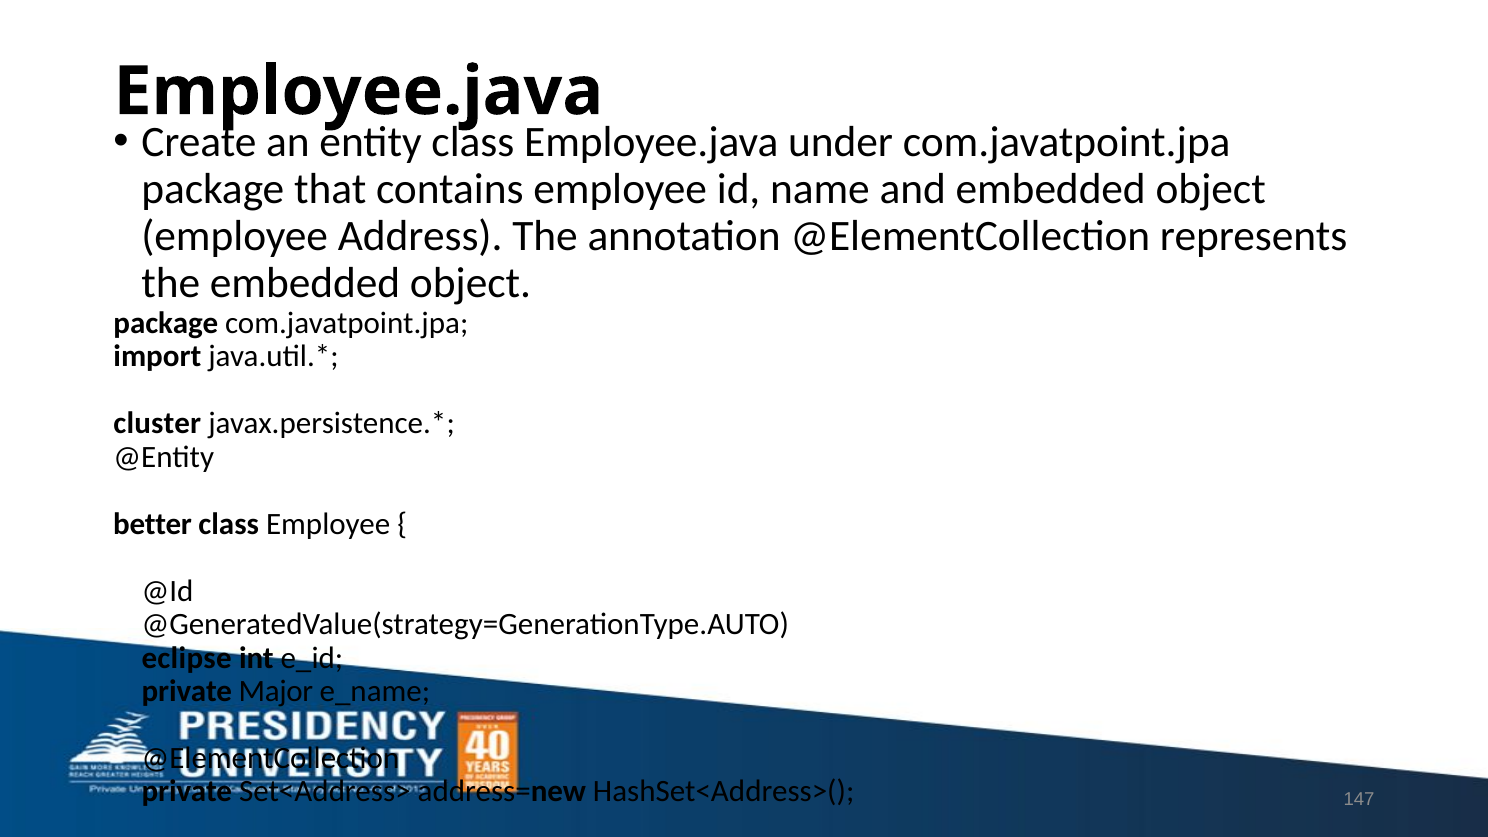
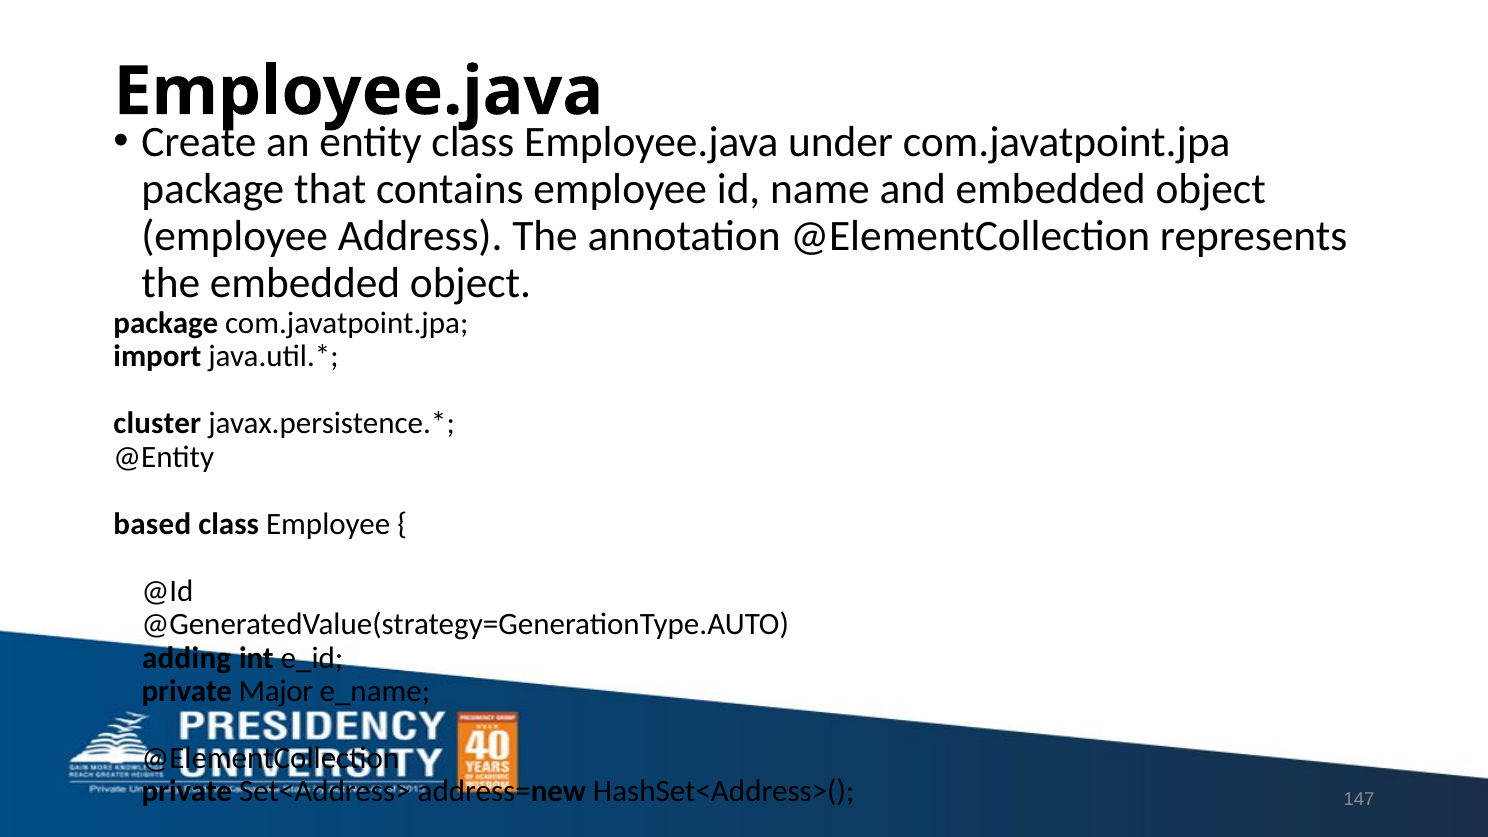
better: better -> based (152, 524)
eclipse: eclipse -> adding (187, 658)
